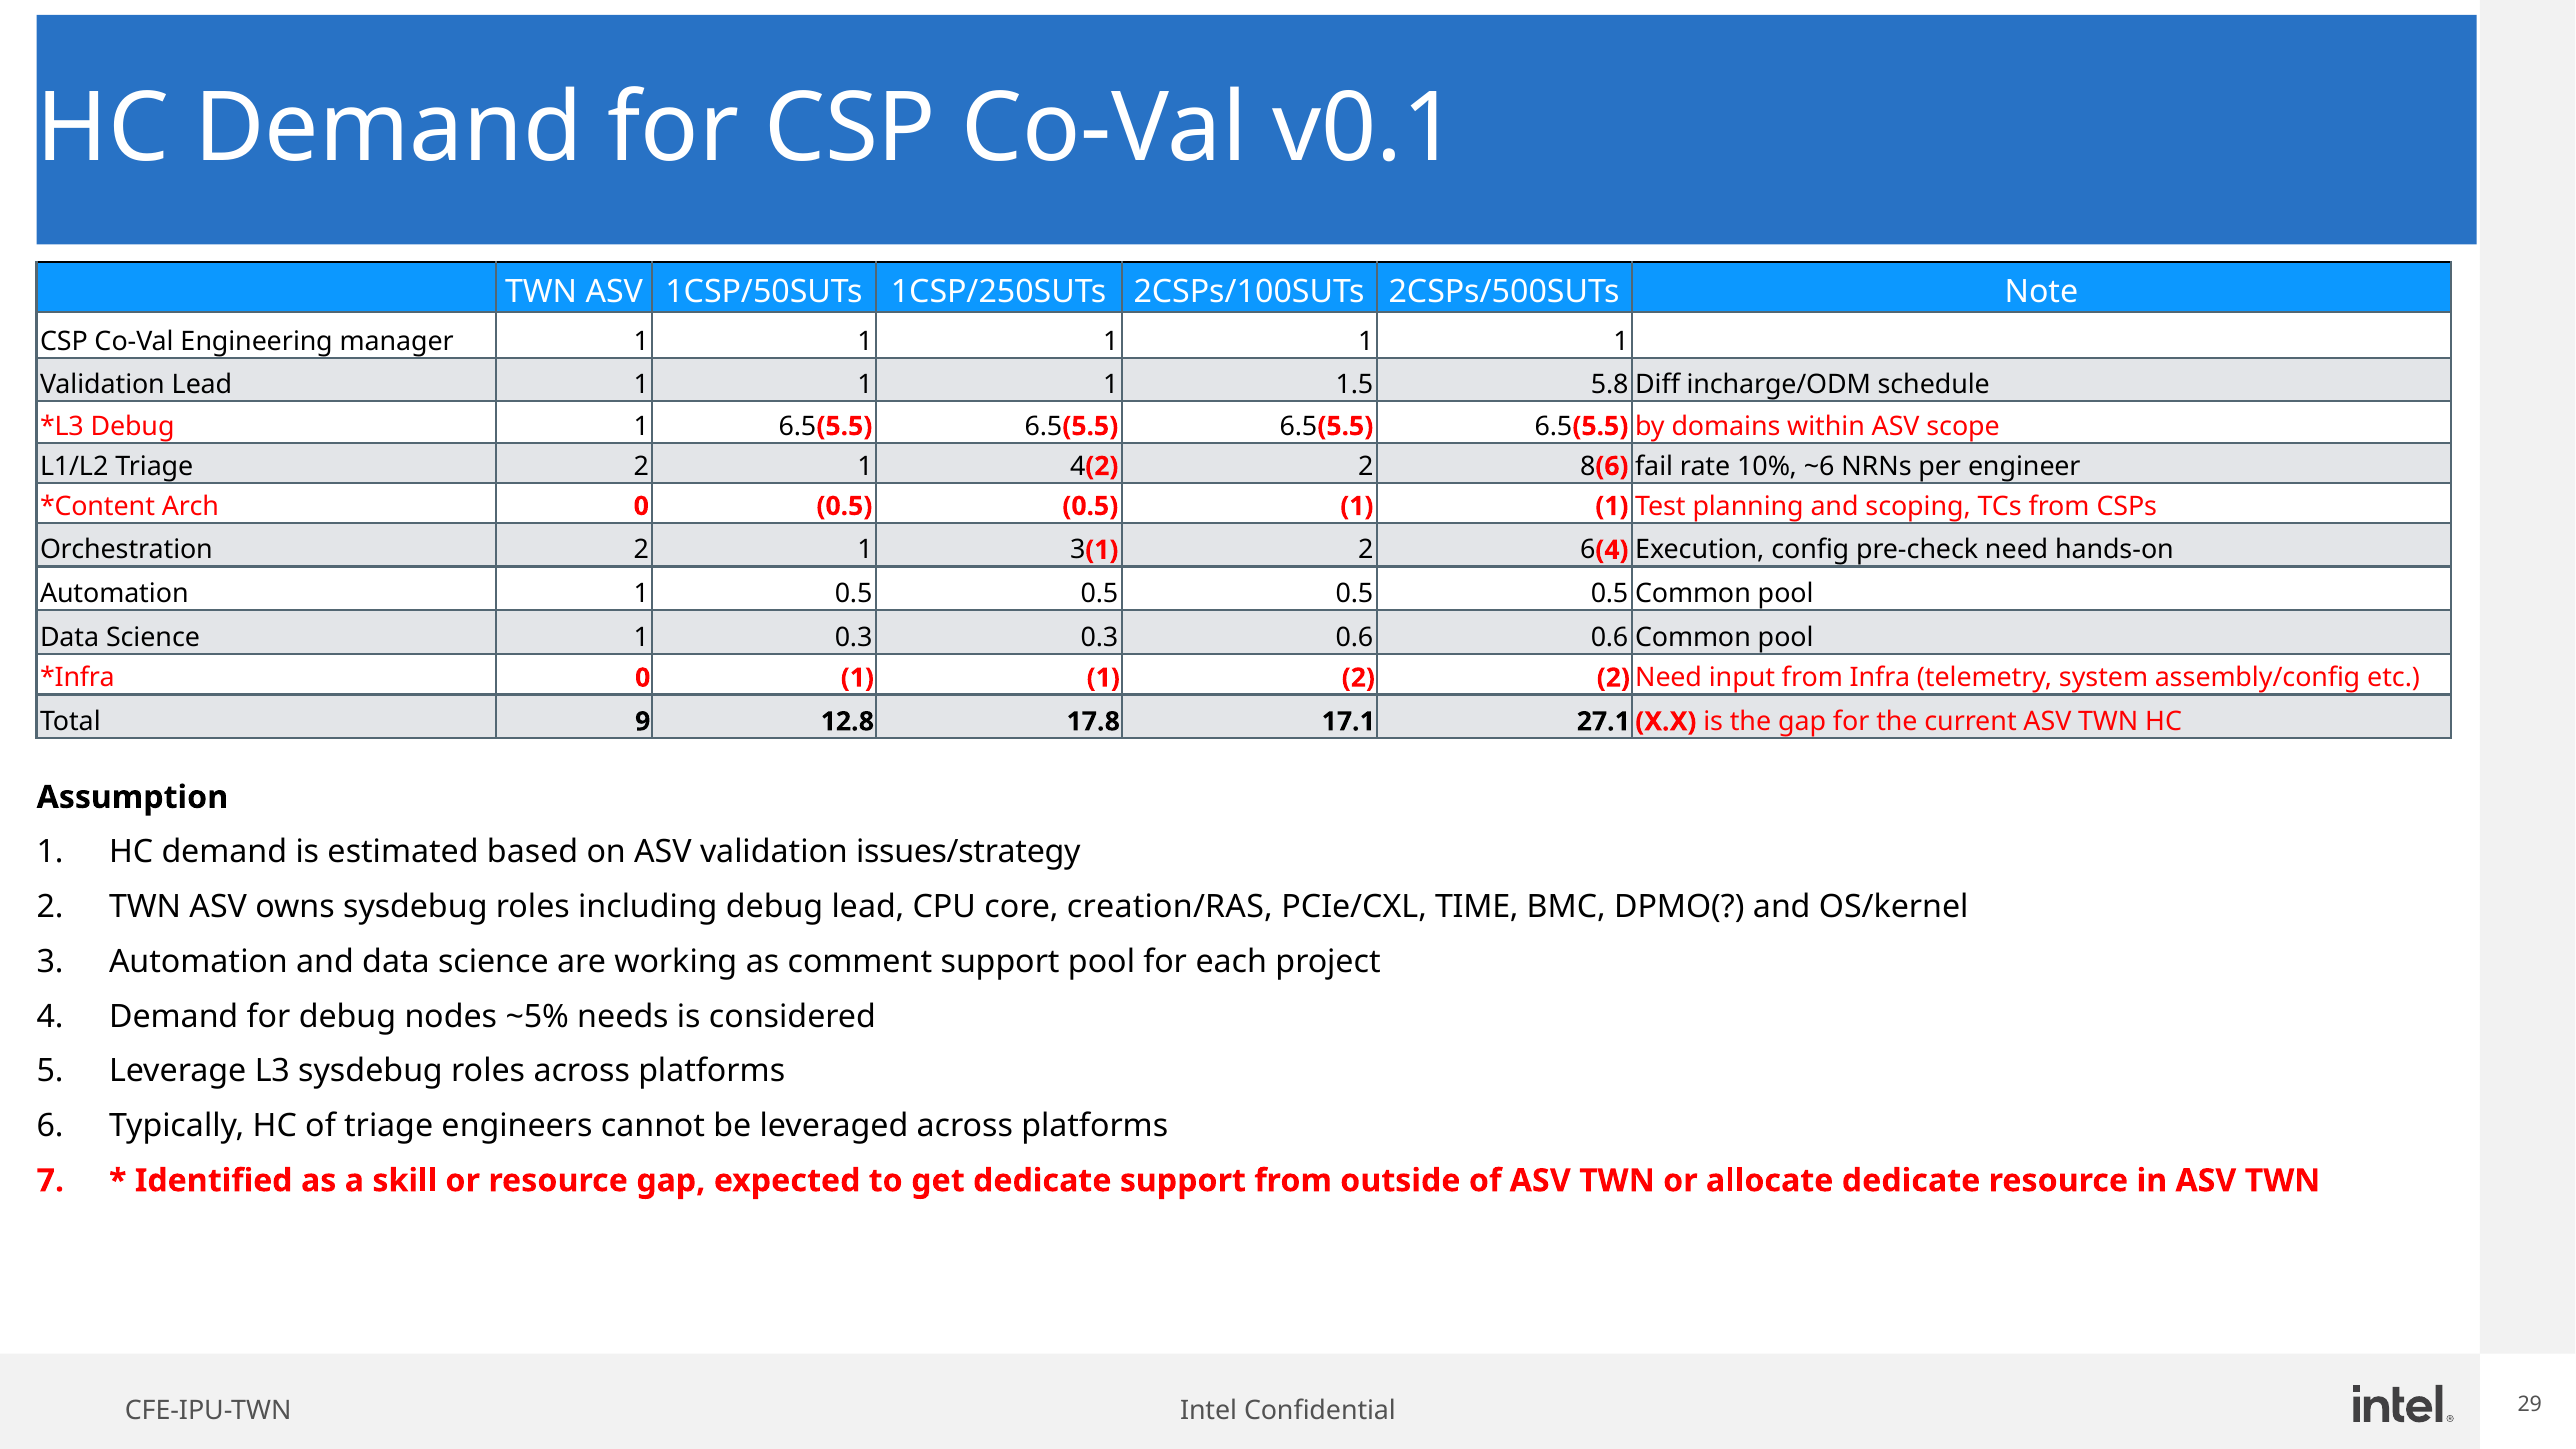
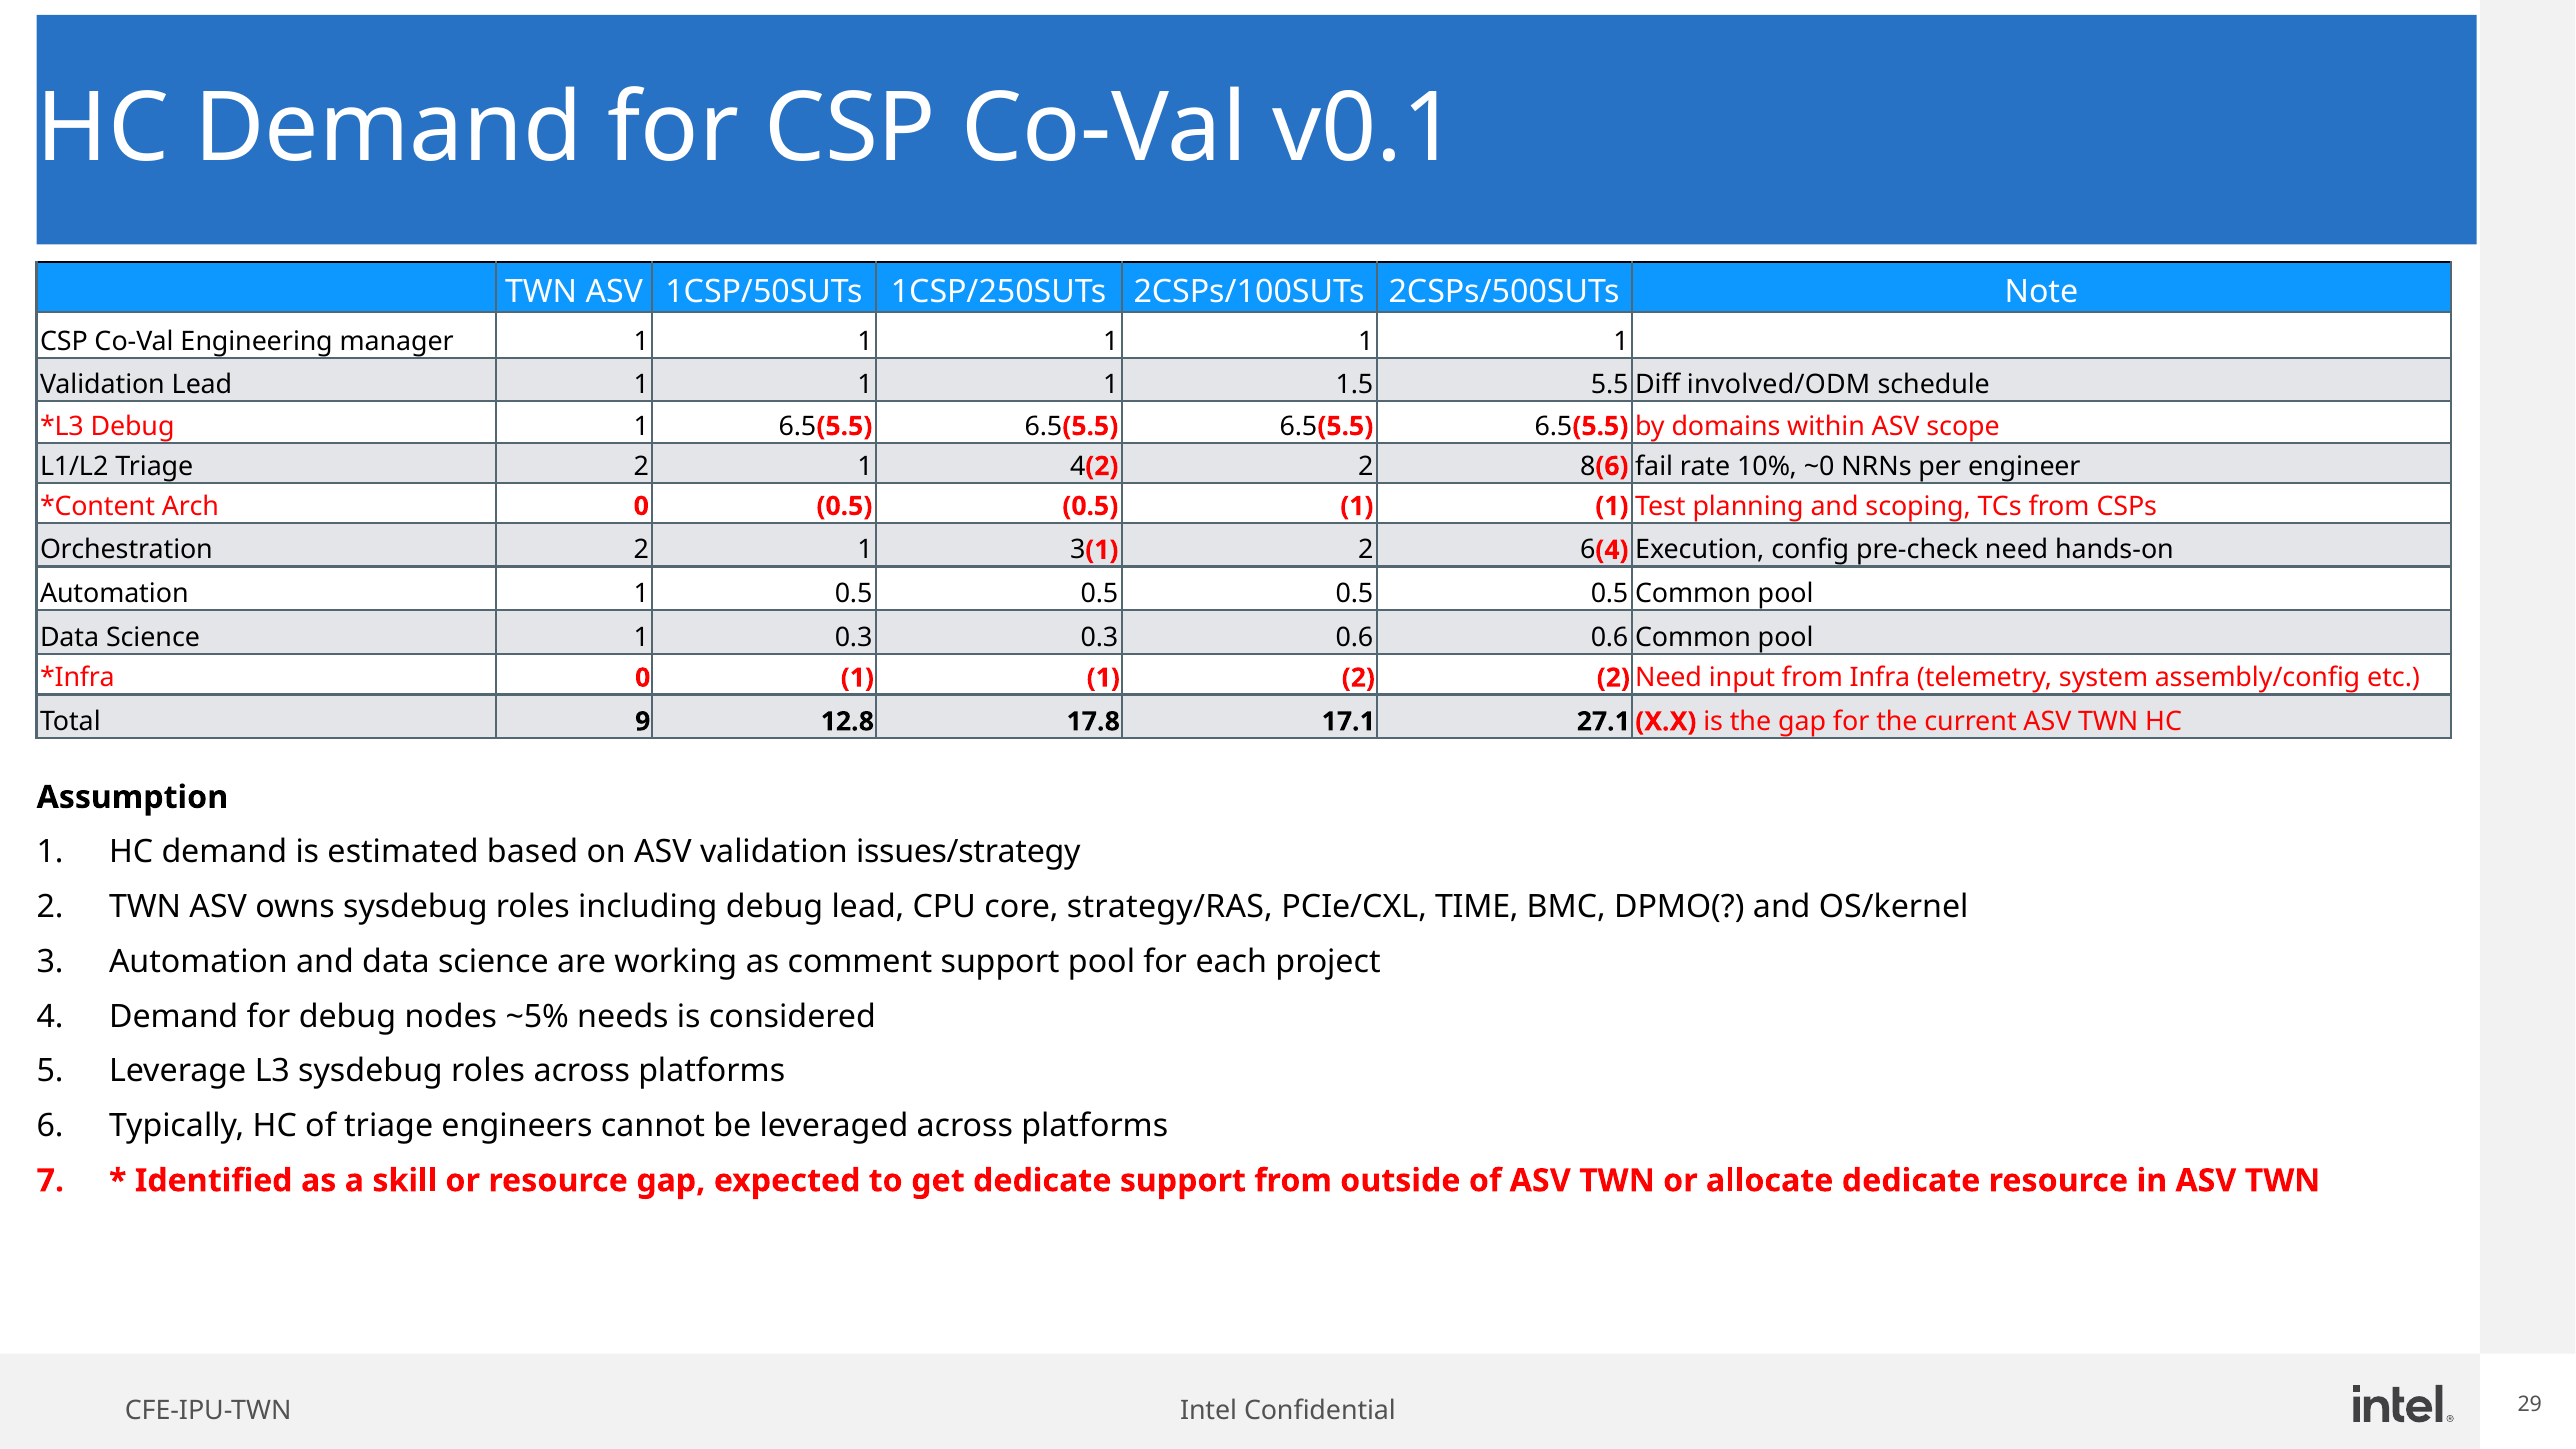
5.8: 5.8 -> 5.5 (1610, 385)
incharge/ODM: incharge/ODM -> involved/ODM (1779, 385)
~6: ~6 -> ~0 (1819, 466)
creation/RAS: creation/RAS -> strategy/RAS (1170, 907)
